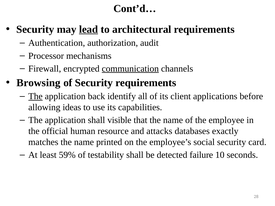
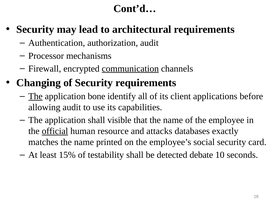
lead underline: present -> none (89, 29)
Browsing: Browsing -> Changing (39, 83)
back: back -> bone (97, 96)
allowing ideas: ideas -> audit (72, 107)
official underline: none -> present (55, 131)
59%: 59% -> 15% (67, 155)
failure: failure -> debate (201, 155)
